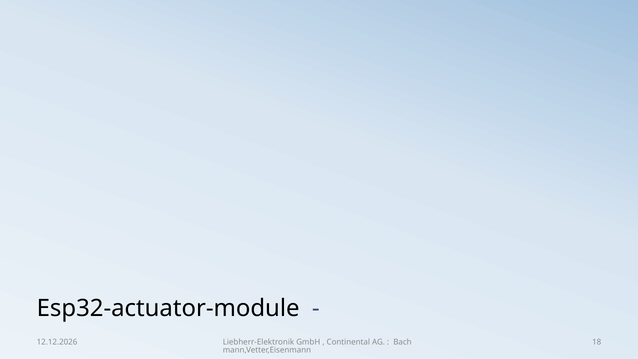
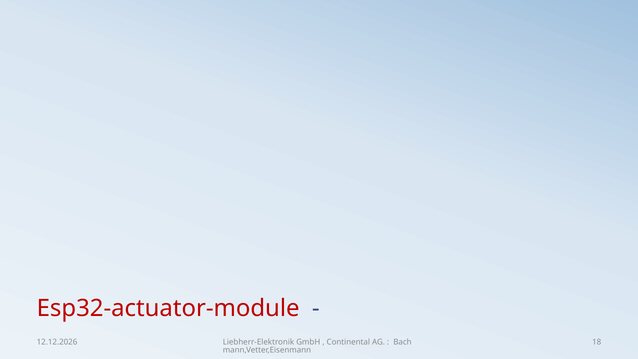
Esp32-actuator-module colour: black -> red (168, 308)
